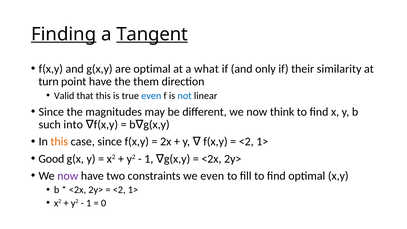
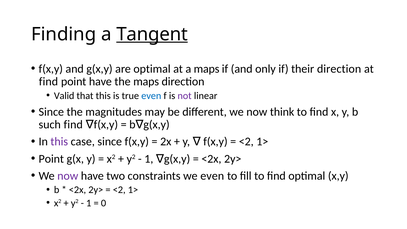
Finding underline: present -> none (64, 34)
a what: what -> maps (207, 69)
their similarity: similarity -> direction (339, 69)
turn: turn -> find (48, 82)
the them: them -> maps (146, 82)
not colour: blue -> purple (185, 96)
such into: into -> find (73, 125)
this colour: orange -> purple (59, 142)
Good: Good -> Point (51, 159)
